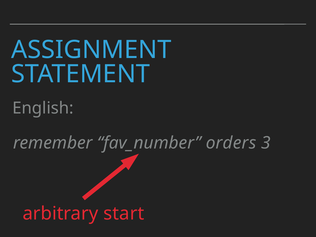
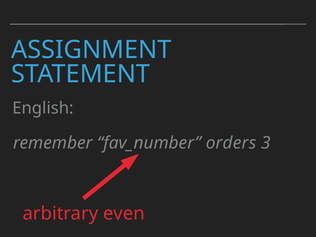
start: start -> even (124, 214)
